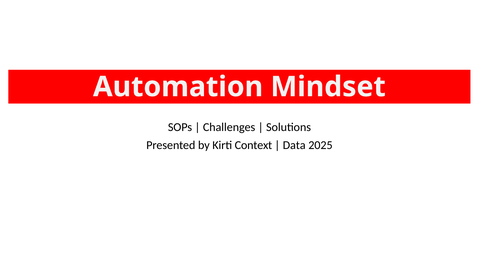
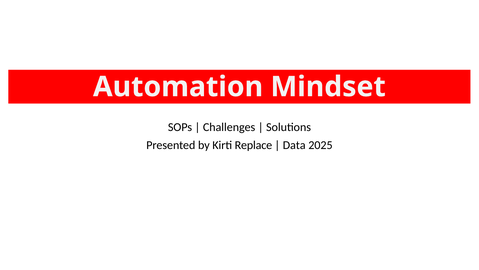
Context: Context -> Replace (253, 145)
